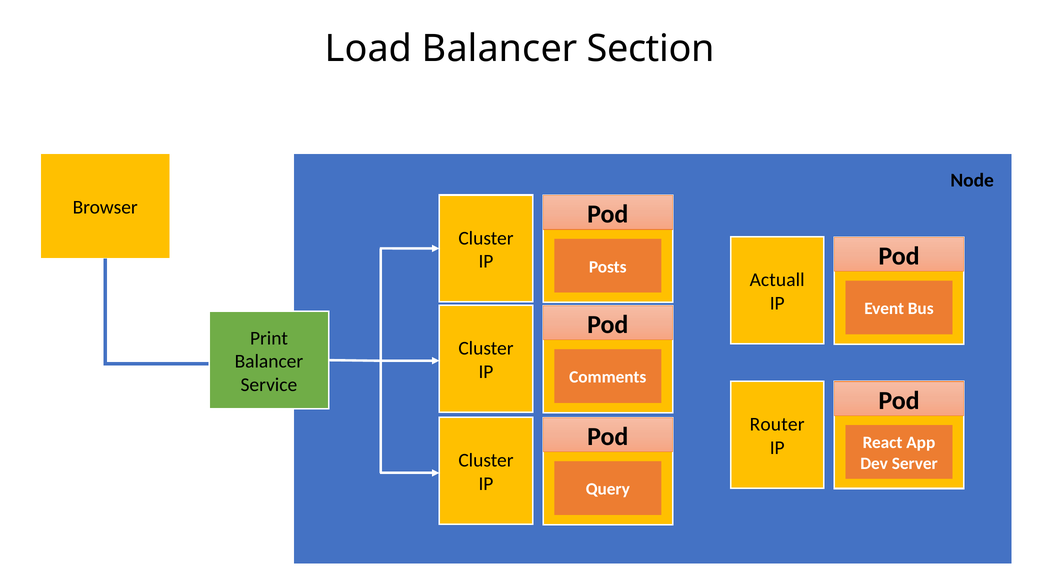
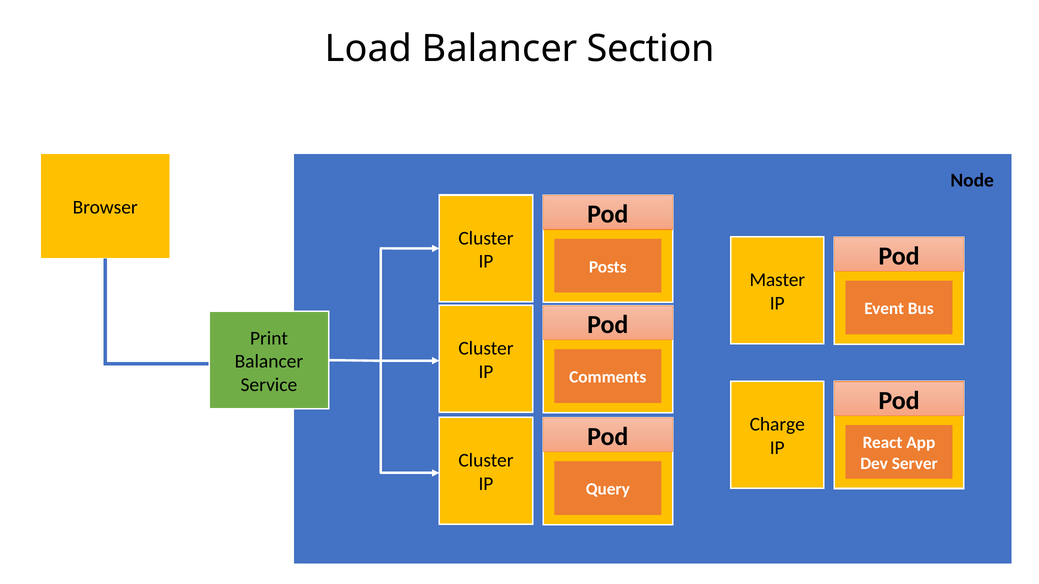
Actuall: Actuall -> Master (777, 280)
Router: Router -> Charge (777, 425)
